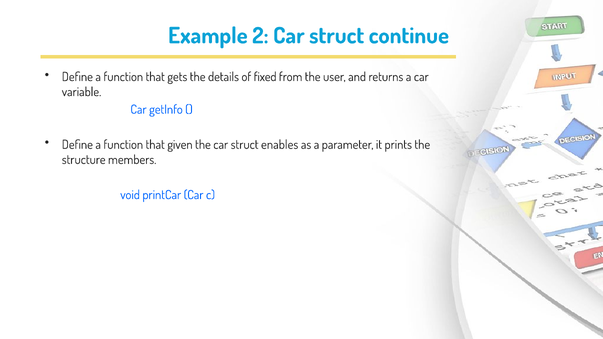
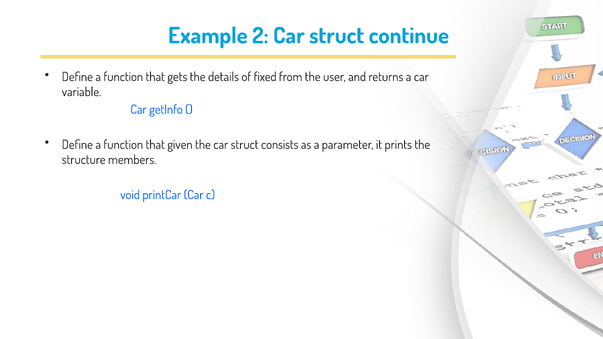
enables: enables -> consists (280, 145)
